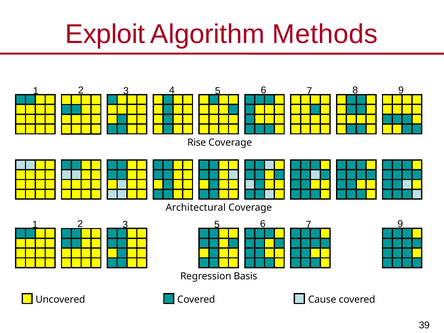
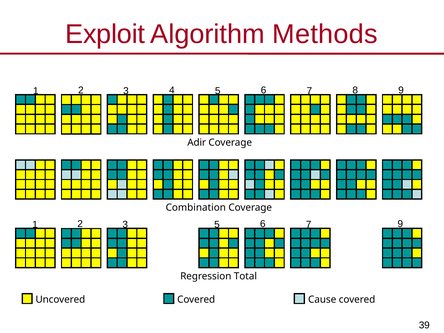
Rise: Rise -> Adir (197, 142)
Architectural: Architectural -> Combination (196, 208)
Basis: Basis -> Total (245, 276)
